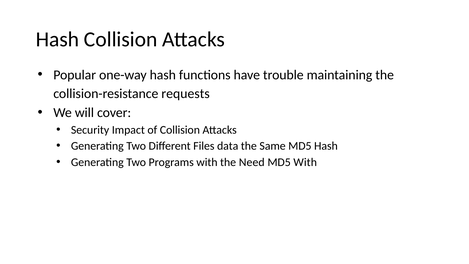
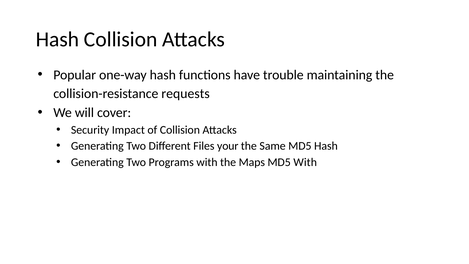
data: data -> your (228, 146)
Need: Need -> Maps (252, 162)
